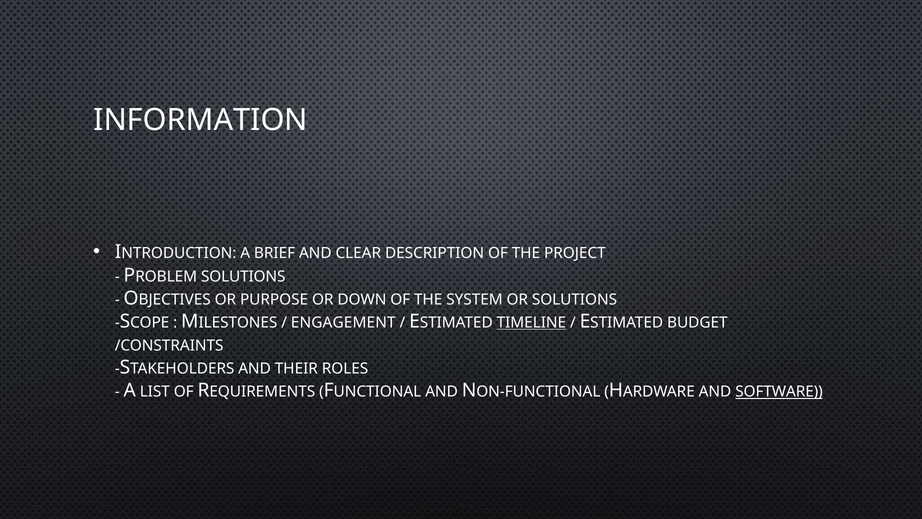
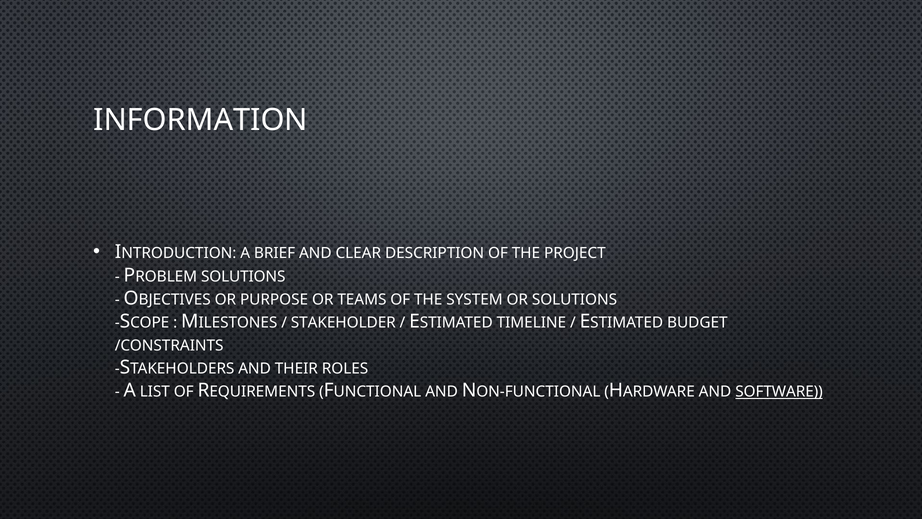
DOWN: DOWN -> TEAMS (362, 299)
ENGAGEMENT: ENGAGEMENT -> STAKEHOLDER (343, 322)
TIMELINE underline: present -> none (531, 322)
